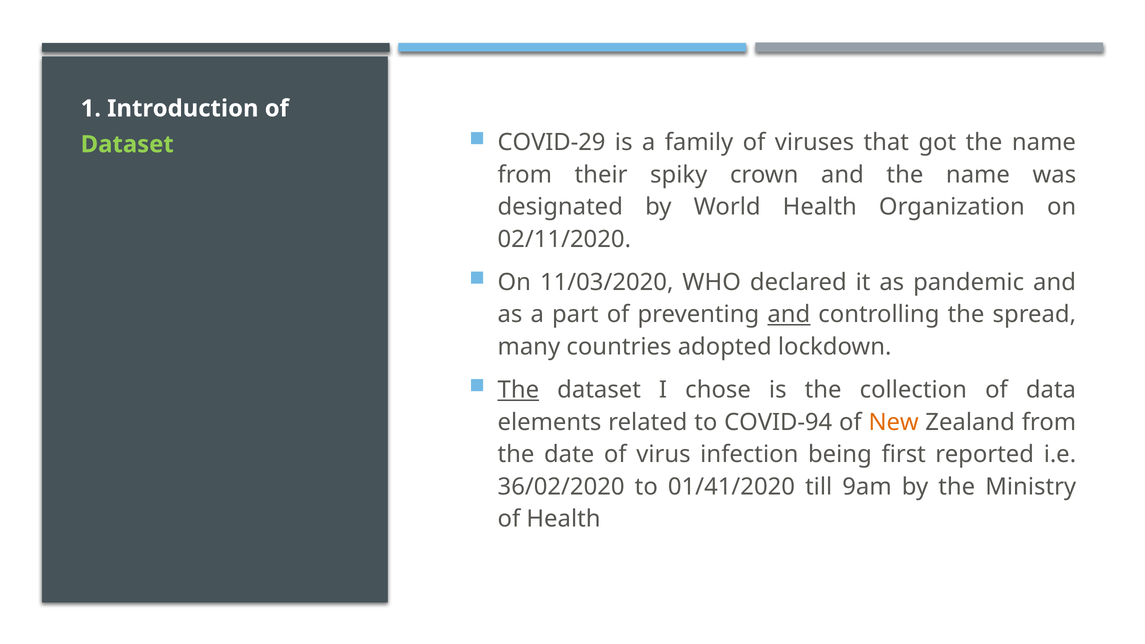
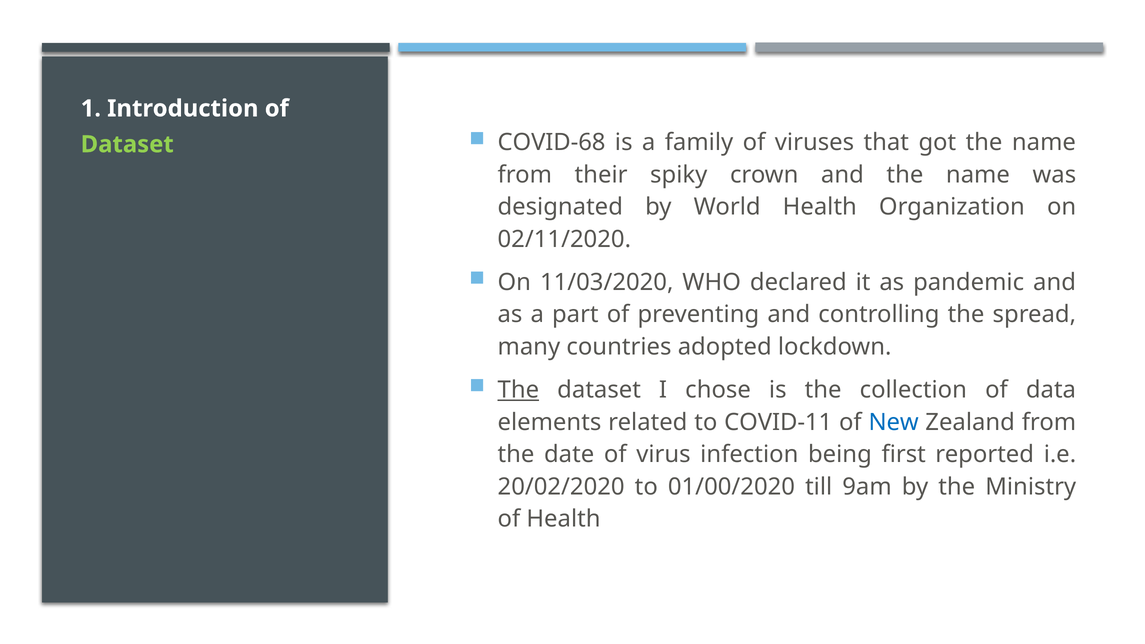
COVID-29: COVID-29 -> COVID-68 (552, 143)
and underline: present -> none (789, 315)
COVID-94: COVID-94 -> COVID-11 (778, 422)
New colour: orange -> blue (894, 422)
36/02/2020: 36/02/2020 -> 20/02/2020 (561, 487)
01/41/2020: 01/41/2020 -> 01/00/2020 (731, 487)
